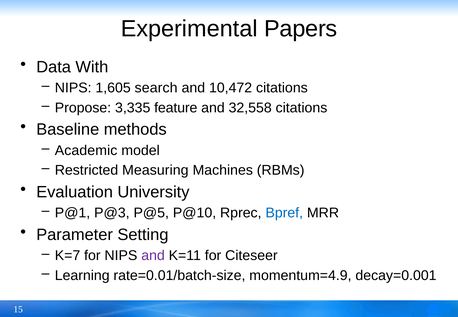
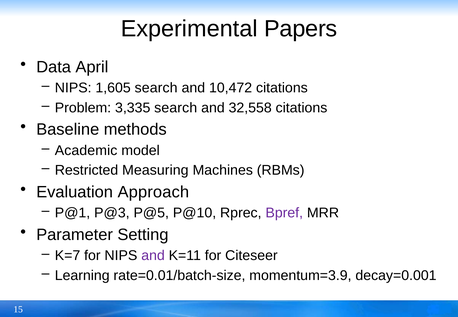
With: With -> April (92, 67)
Propose: Propose -> Problem (83, 108)
3,335 feature: feature -> search (176, 108)
University: University -> Approach (153, 192)
Bpref colour: blue -> purple (284, 213)
momentum=4.9: momentum=4.9 -> momentum=3.9 (300, 275)
